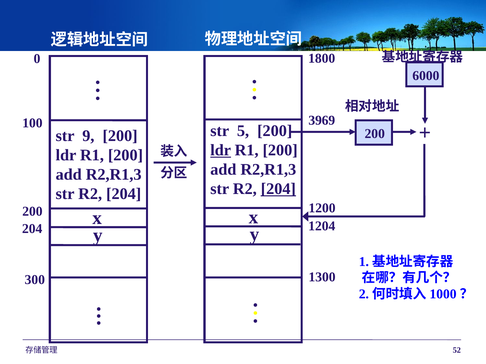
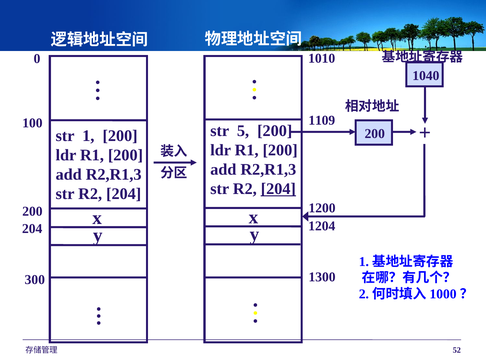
1800: 1800 -> 1010 (322, 58)
6000: 6000 -> 1040 (426, 76)
3969: 3969 -> 1109 (322, 121)
9: 9 -> 1 (88, 136)
ldr underline: present -> none (221, 150)
